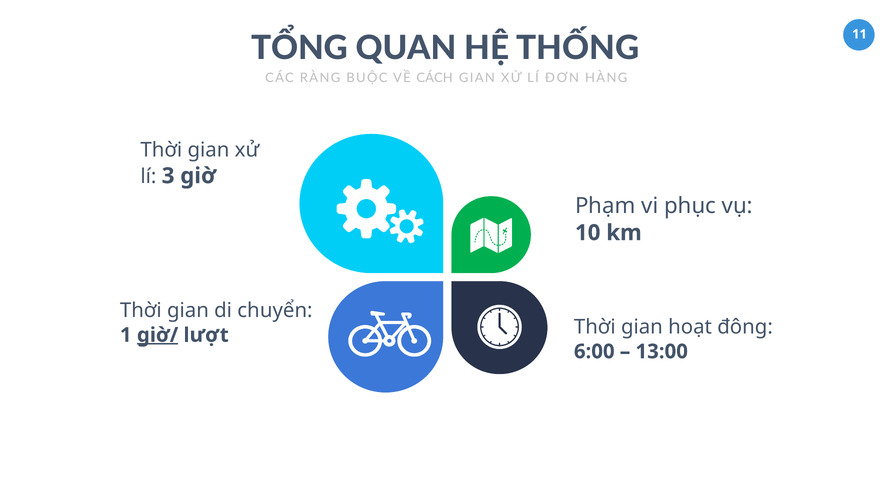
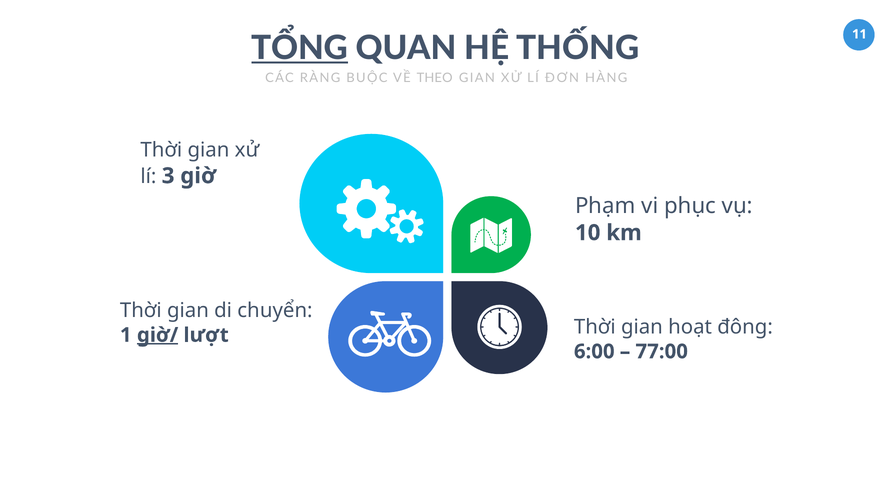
TỔNG underline: none -> present (300, 48)
CÁCH: CÁCH -> THEO (435, 78)
13:00: 13:00 -> 77:00 (662, 352)
